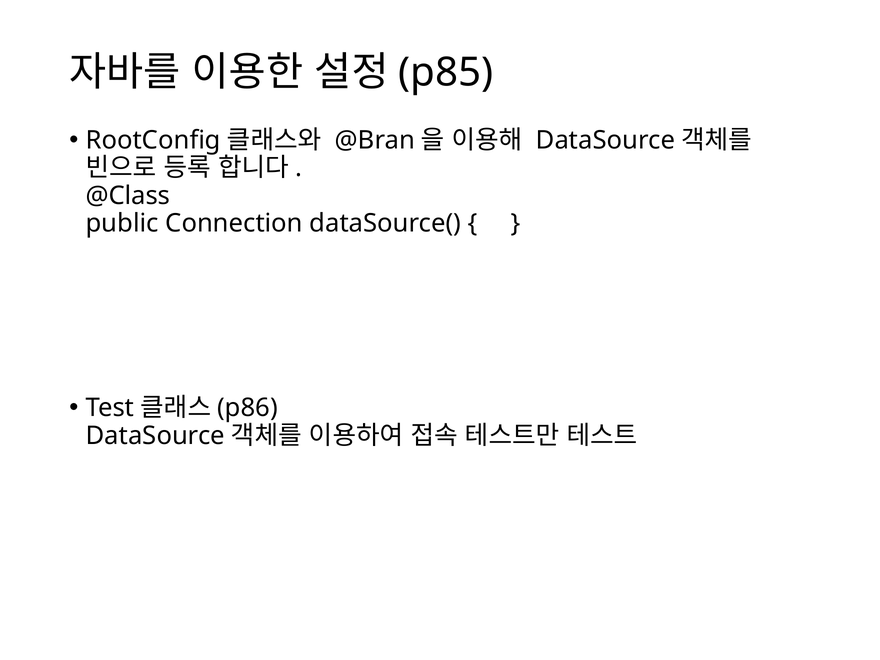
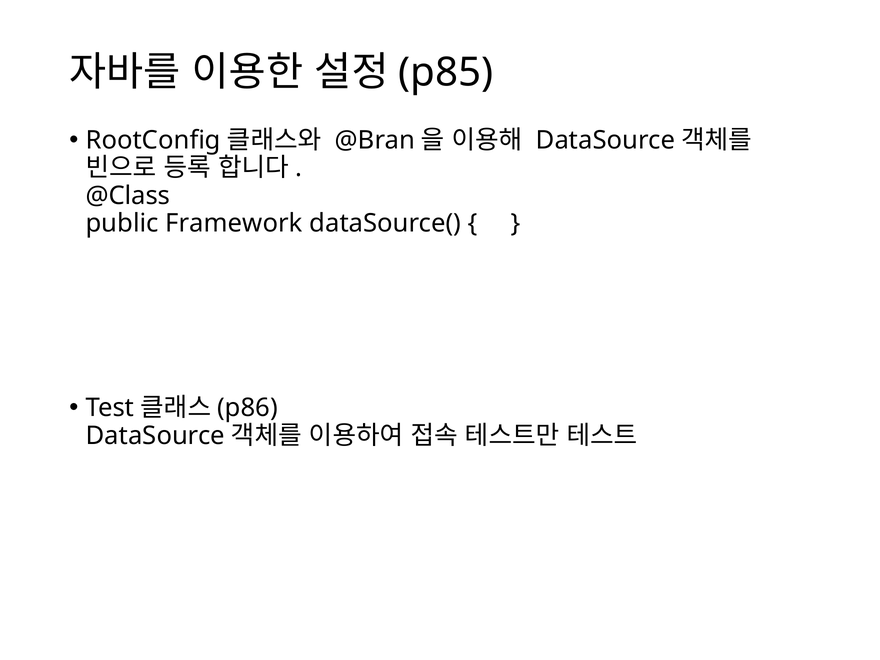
Connection: Connection -> Framework (234, 223)
